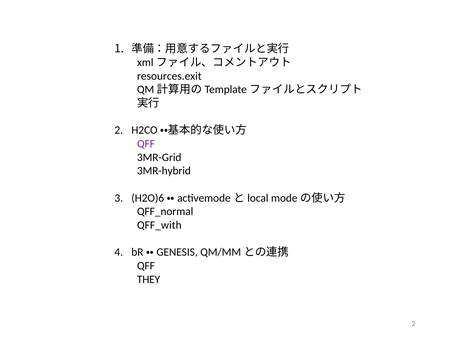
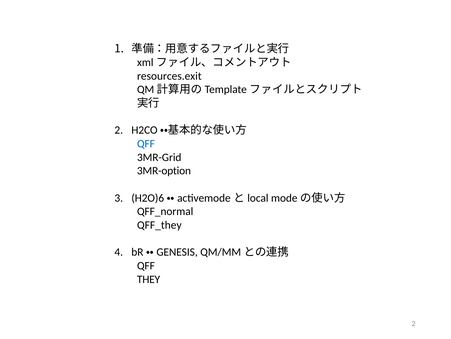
QFF colour: purple -> blue (146, 143)
3MR-hybrid: 3MR-hybrid -> 3MR-option (164, 170)
QFF_with: QFF_with -> QFF_they (159, 225)
